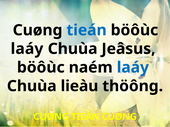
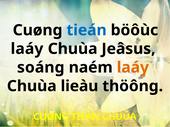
böôùc: böôùc -> soáng (41, 68)
laáy colour: blue -> orange (133, 68)
TIEÁN CUØNG: CUØNG -> CHUÙA (119, 117)
